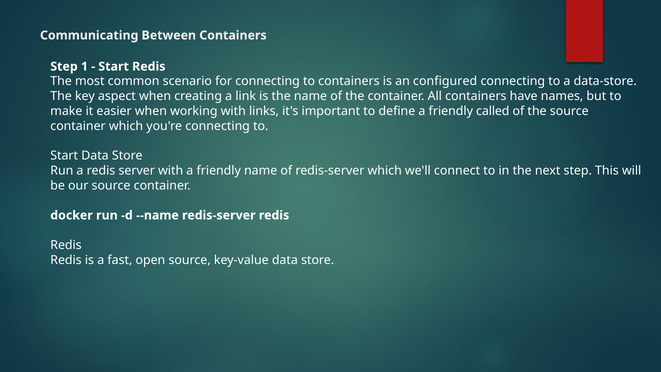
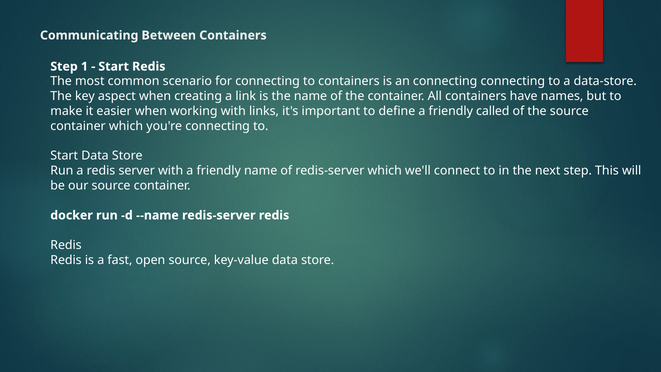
an configured: configured -> connecting (445, 81)
